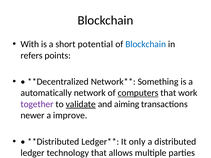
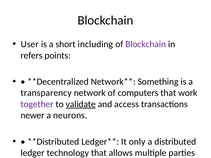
With: With -> User (30, 44)
short potential: potential -> including (95, 44)
Blockchain colour: blue -> purple (146, 44)
automatically: automatically -> transparency (46, 93)
computers underline: present -> none (138, 93)
and aiming: aiming -> access (127, 104)
a improve: improve -> neurons (70, 116)
